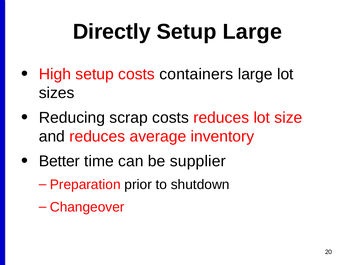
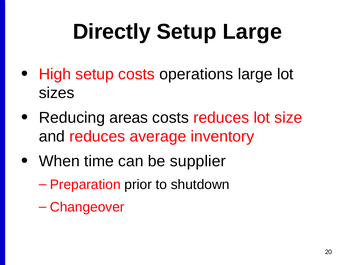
containers: containers -> operations (196, 74)
scrap: scrap -> areas (129, 118)
Better: Better -> When (59, 161)
